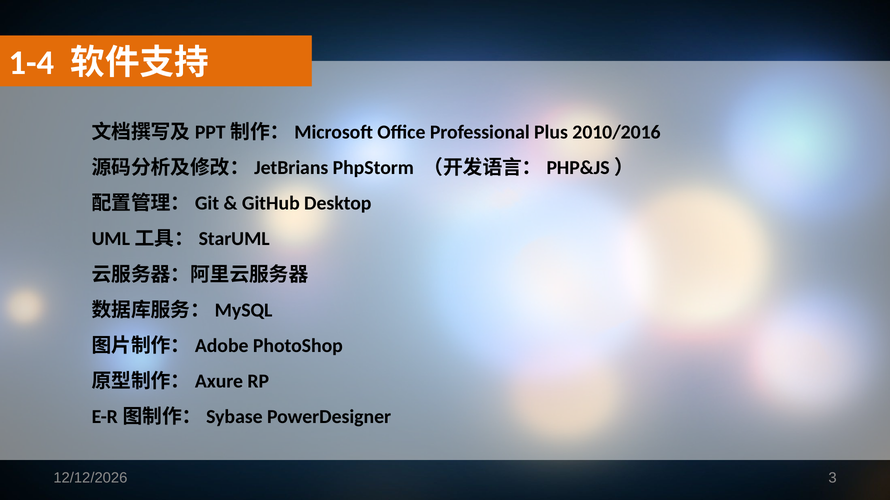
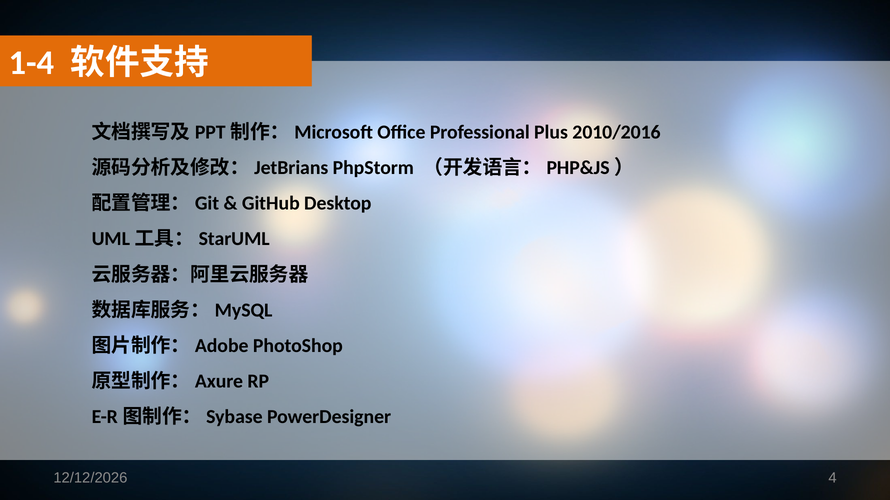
3: 3 -> 4 (833, 478)
